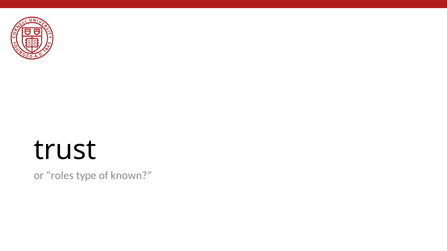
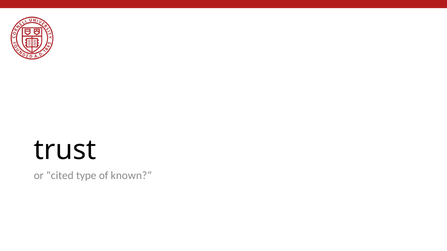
roles: roles -> cited (60, 176)
